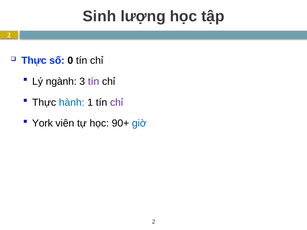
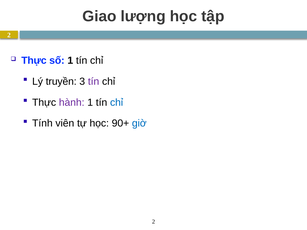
Sinh: Sinh -> Giao (99, 16)
số 0: 0 -> 1 (70, 61)
ngành: ngành -> truyền (61, 82)
hành colour: blue -> purple (72, 103)
chỉ colour: purple -> blue (117, 103)
York: York -> Tính (42, 124)
